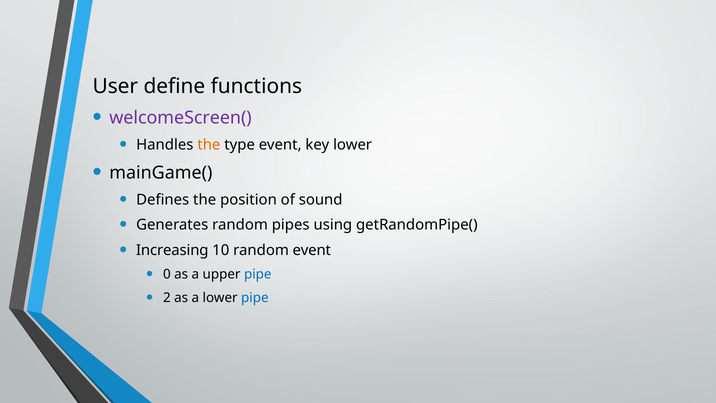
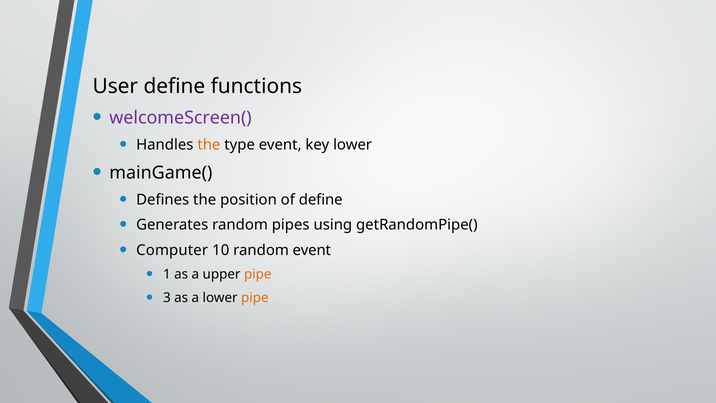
of sound: sound -> define (321, 199)
Increasing: Increasing -> Computer (172, 250)
0: 0 -> 1 (167, 274)
pipe colour: blue -> orange (258, 274)
2: 2 -> 3 (167, 298)
pipe colour: blue -> orange (255, 298)
